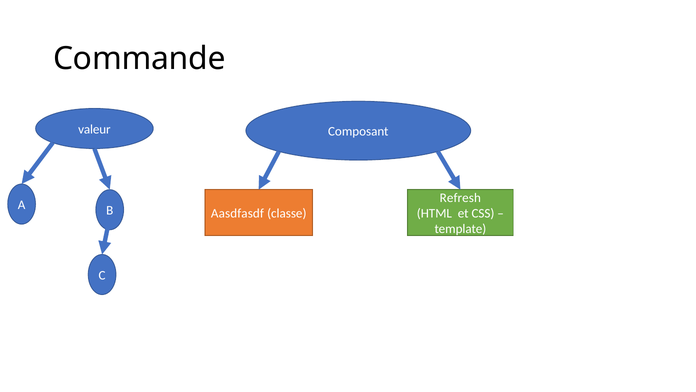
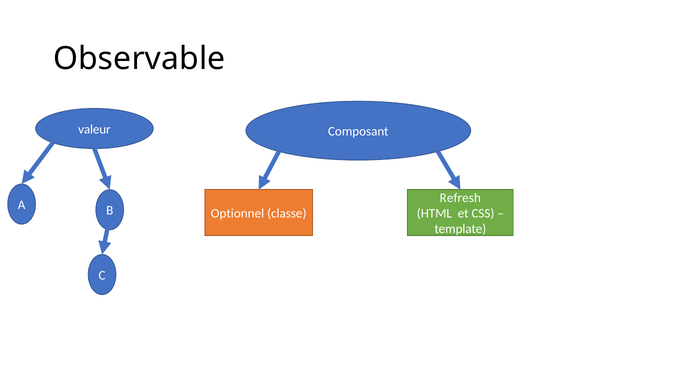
Commande: Commande -> Observable (139, 58)
Aasdfasdf: Aasdfasdf -> Optionnel (238, 213)
